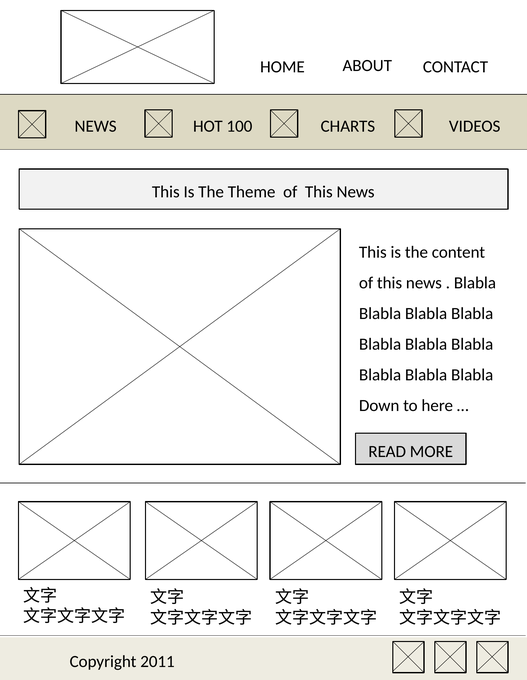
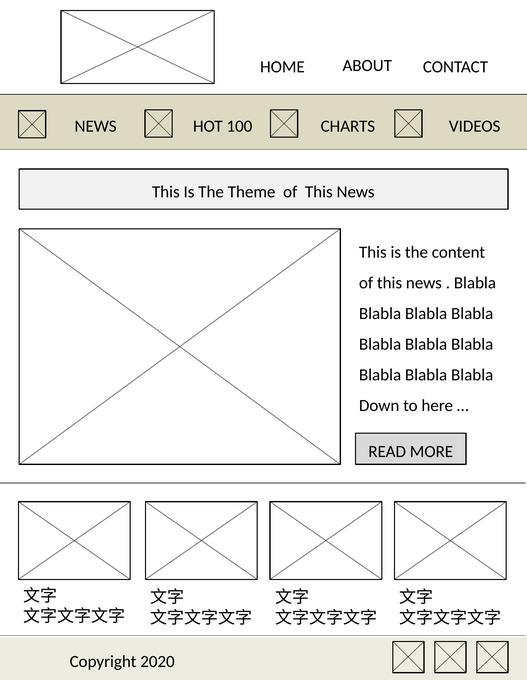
2011: 2011 -> 2020 (157, 662)
